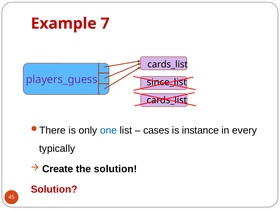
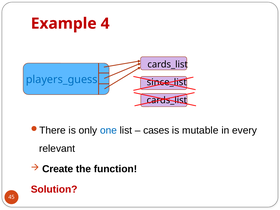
7: 7 -> 4 (105, 24)
players_guess colour: purple -> blue (62, 80)
instance: instance -> mutable (200, 130)
typically: typically -> relevant (57, 149)
the solution: solution -> function (115, 169)
